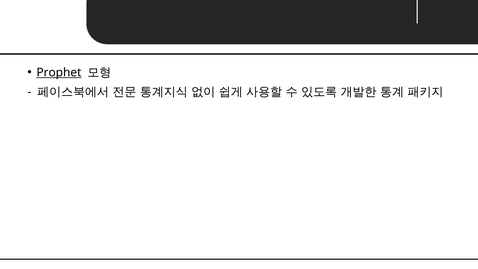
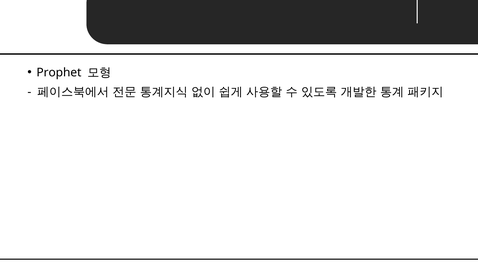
Prophet underline: present -> none (59, 73)
